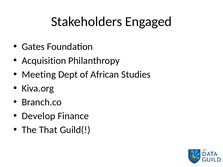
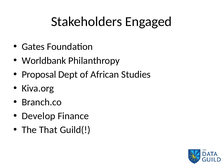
Acquisition: Acquisition -> Worldbank (44, 61)
Meeting: Meeting -> Proposal (39, 75)
